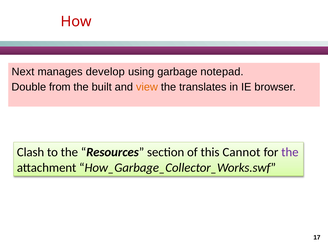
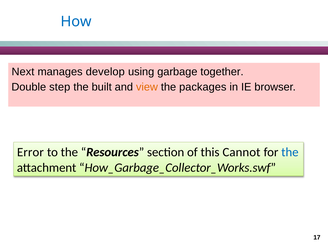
How colour: red -> blue (76, 22)
notepad: notepad -> together (222, 72)
from: from -> step (60, 87)
translates: translates -> packages (203, 87)
Clash: Clash -> Error (30, 152)
the colour: purple -> blue (290, 152)
